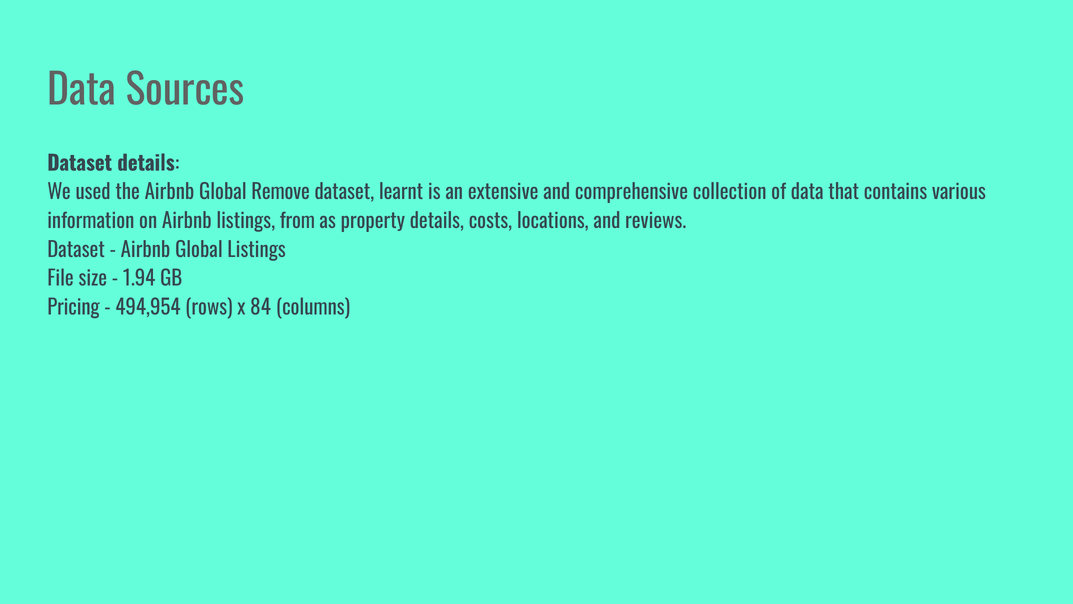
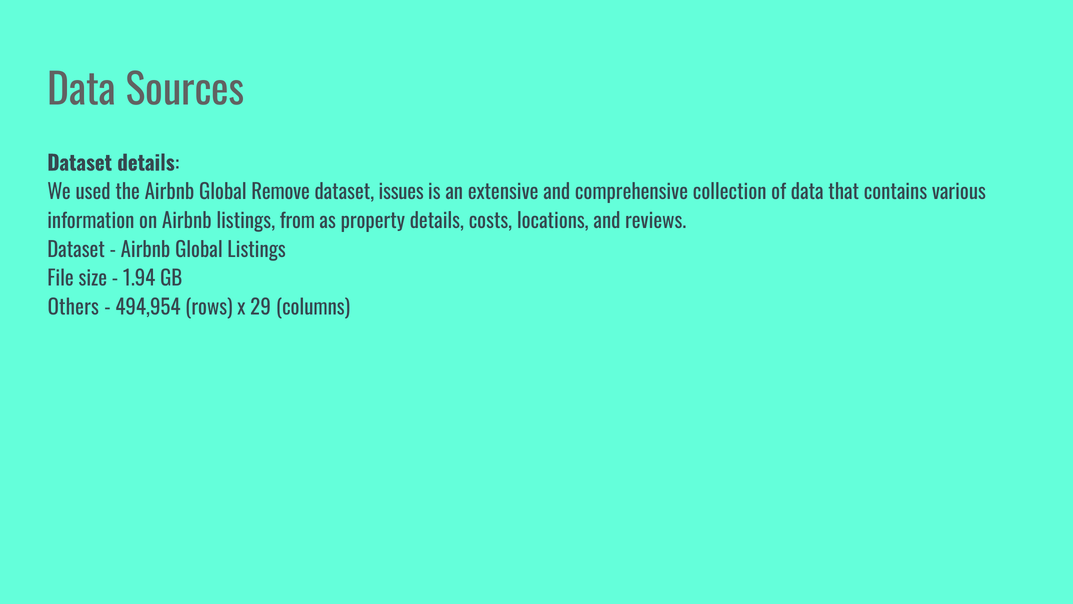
learnt: learnt -> issues (401, 192)
Pricing: Pricing -> Others (73, 307)
84: 84 -> 29 (261, 307)
